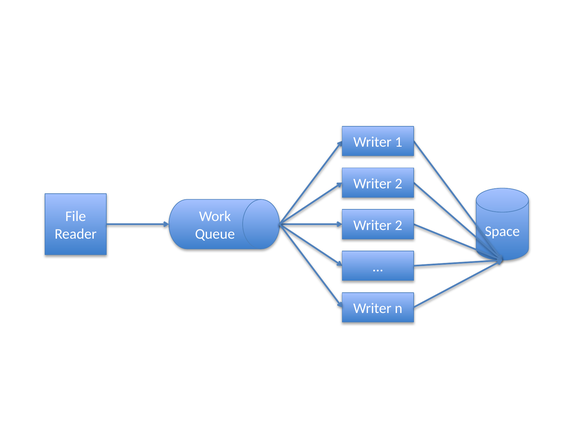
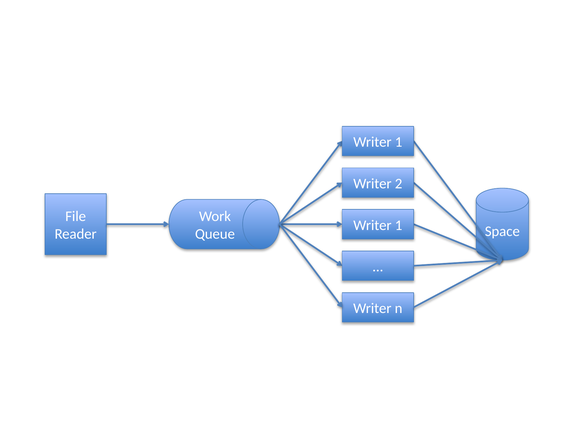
2: 2 -> 1 (399, 225)
